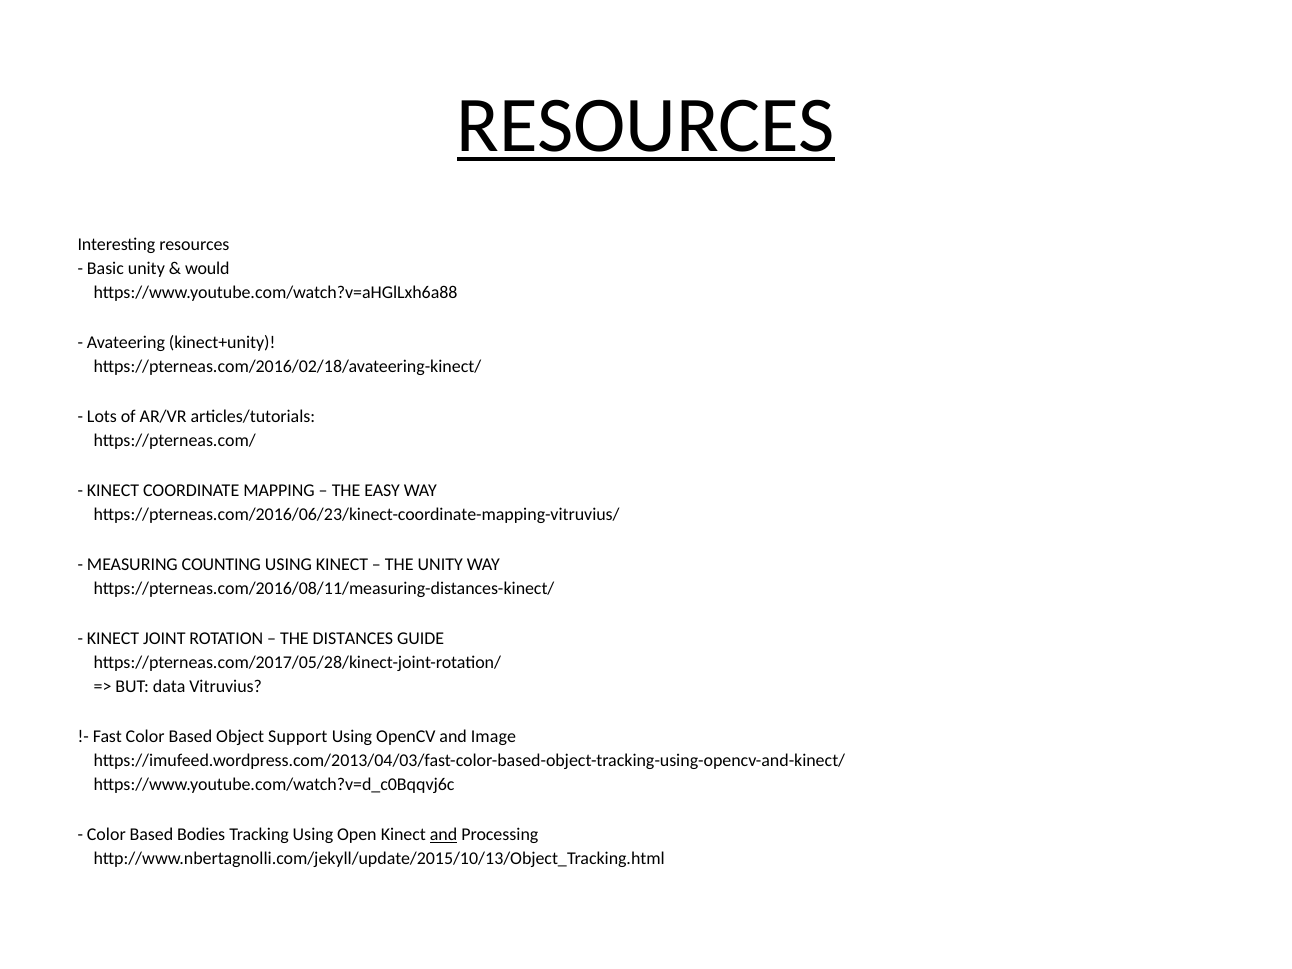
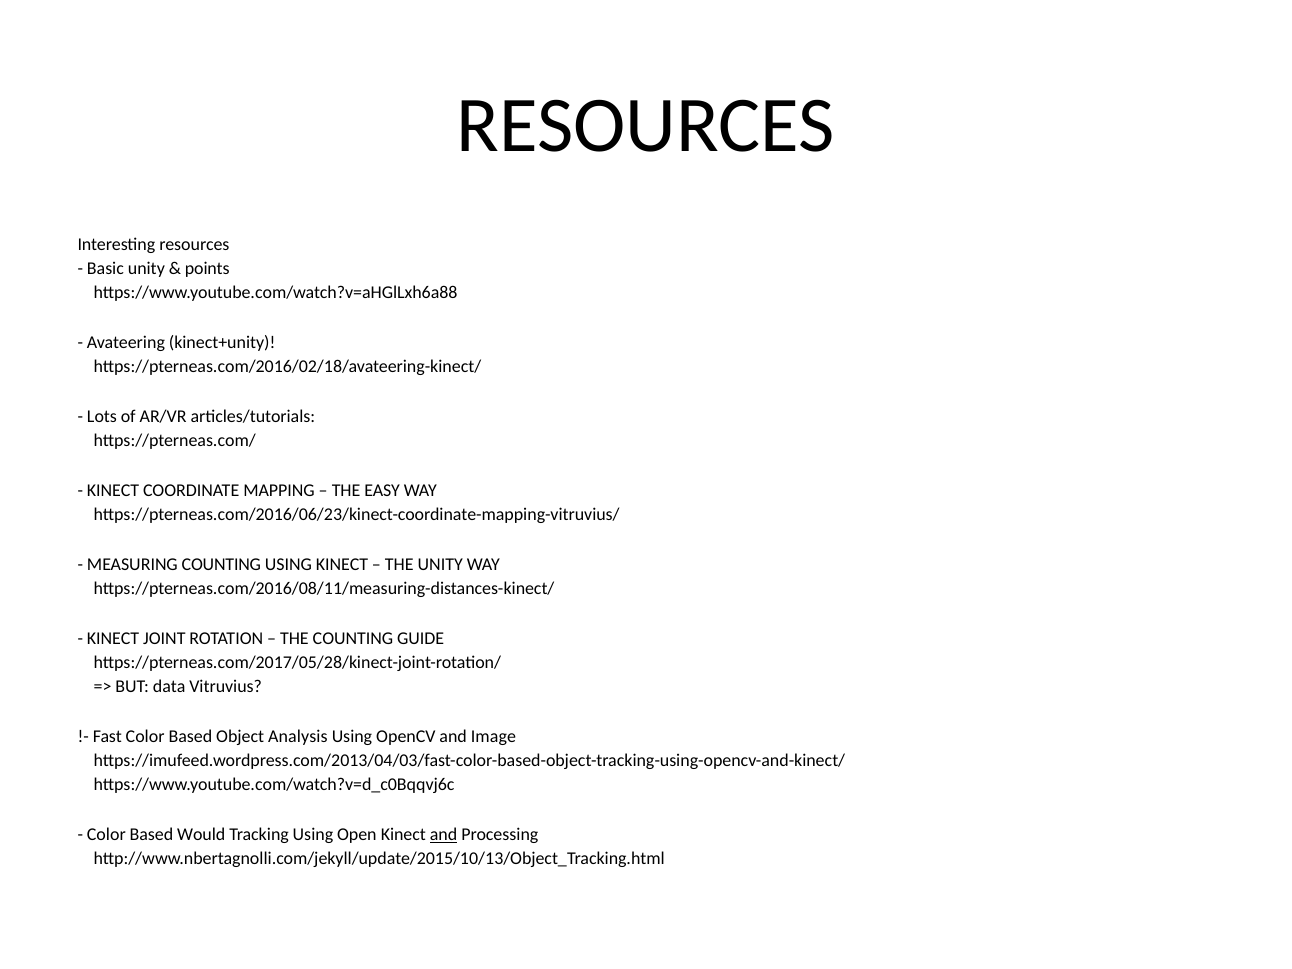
RESOURCES underline: present -> none (646, 125)
would: would -> points (207, 269)
THE DISTANCES: DISTANCES -> COUNTING (353, 639)
Support: Support -> Analysis (298, 737)
Bodies: Bodies -> Would (201, 835)
